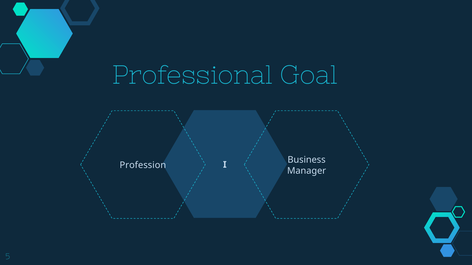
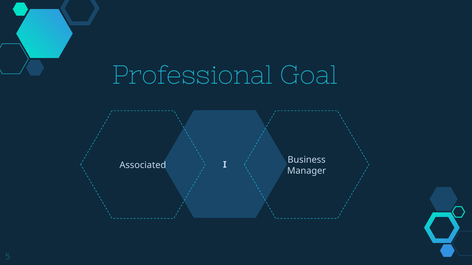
Profession: Profession -> Associated (143, 165)
